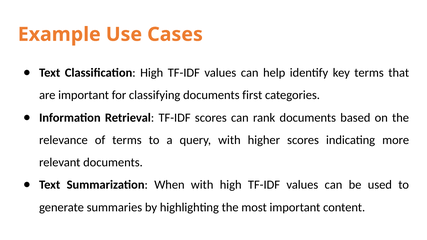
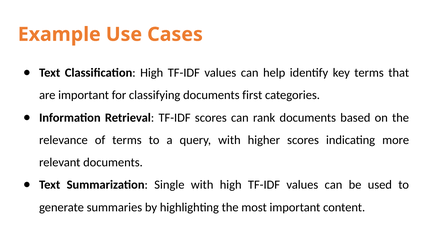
When: When -> Single (169, 185)
